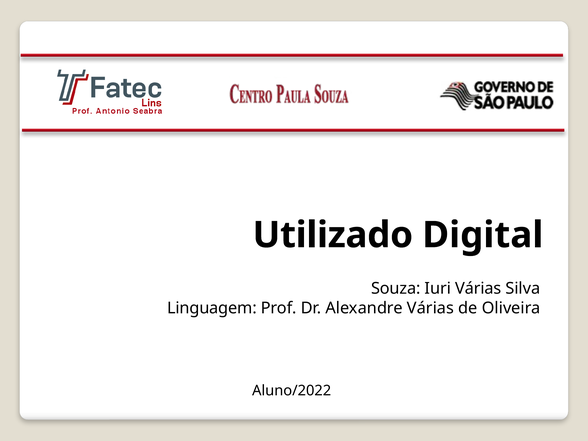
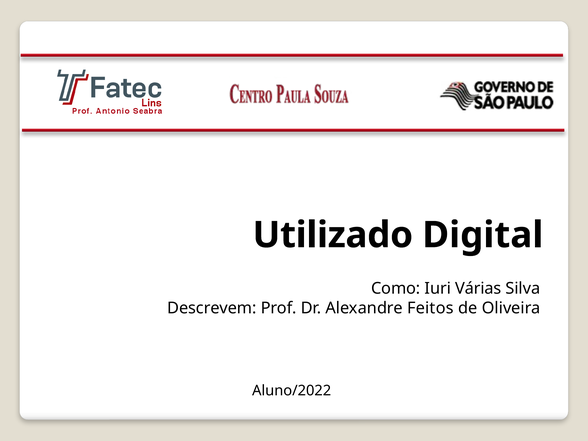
Souza: Souza -> Como (396, 288)
Linguagem: Linguagem -> Descrevem (212, 308)
Alexandre Várias: Várias -> Feitos (430, 308)
